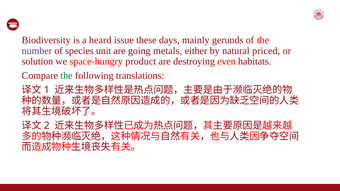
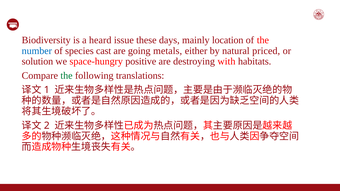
gerunds: gerunds -> location (228, 40)
number colour: purple -> blue (37, 51)
unit: unit -> cast (104, 51)
product: product -> positive (141, 62)
even: even -> with (226, 62)
